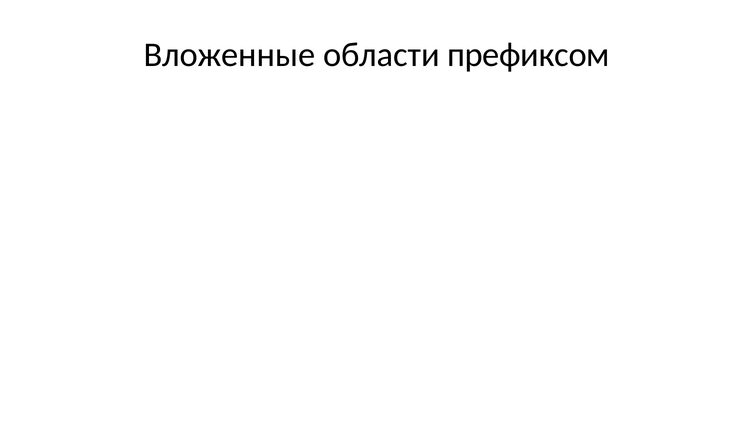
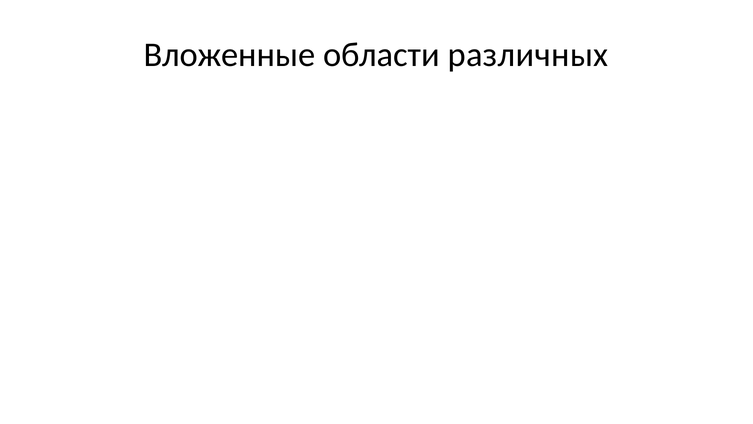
префиксом: префиксом -> различных (528, 55)
